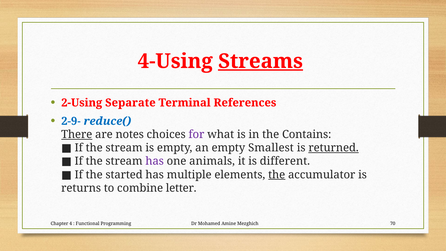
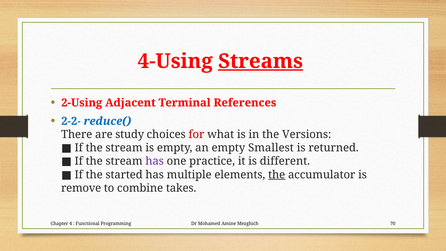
Separate: Separate -> Adjacent (130, 103)
2-9-: 2-9- -> 2-2- (71, 121)
There underline: present -> none (77, 134)
notes: notes -> study (130, 134)
for colour: purple -> red (196, 134)
Contains: Contains -> Versions (307, 134)
returned underline: present -> none (334, 148)
animals: animals -> practice (212, 161)
returns: returns -> remove (81, 188)
letter: letter -> takes (181, 188)
